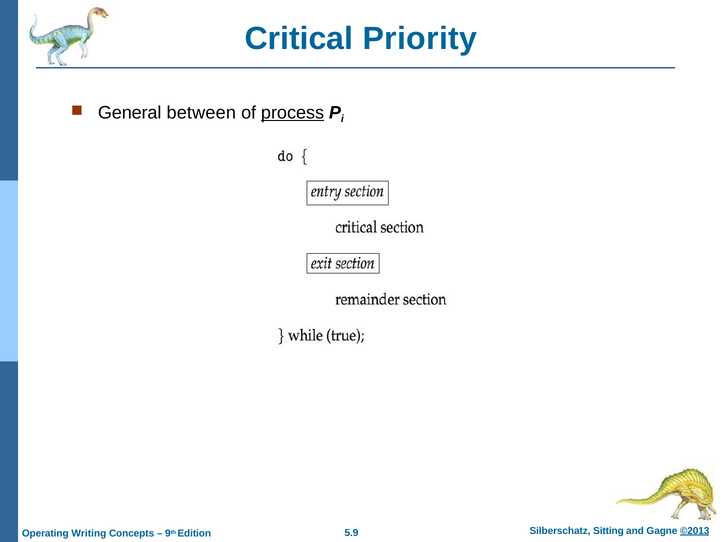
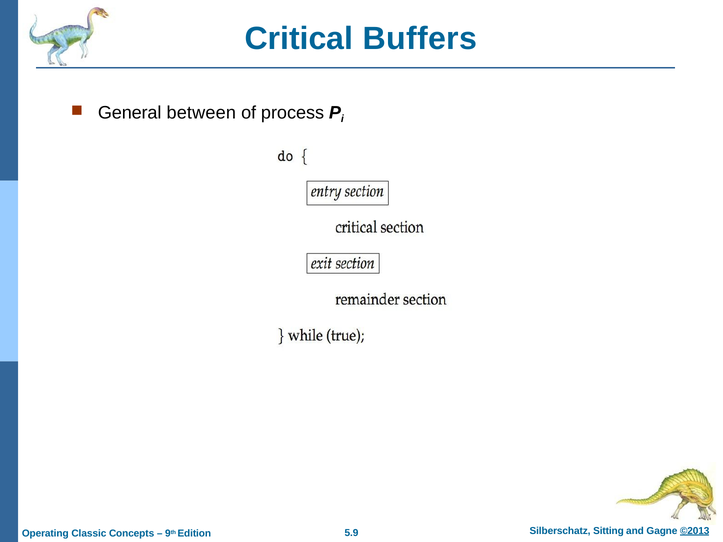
Priority: Priority -> Buffers (420, 39)
process underline: present -> none (293, 113)
Writing: Writing -> Classic (89, 534)
